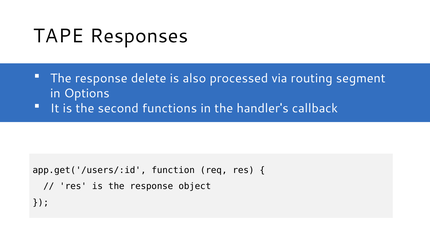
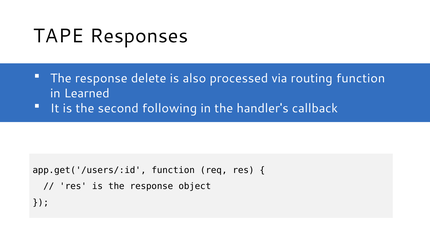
routing segment: segment -> function (361, 78)
Options: Options -> Learned (87, 93)
functions: functions -> following (170, 108)
